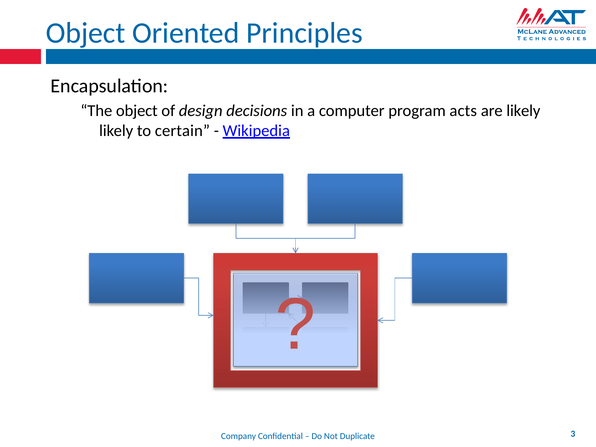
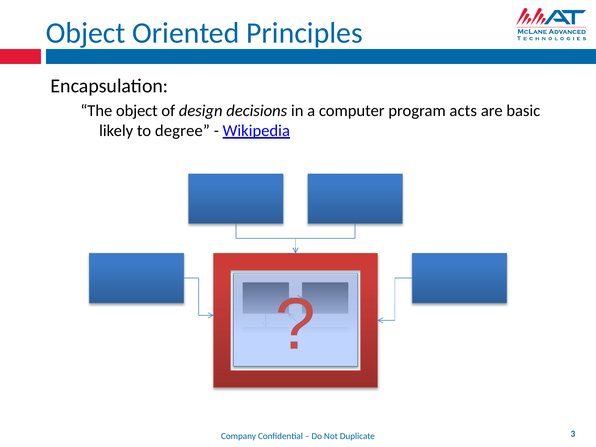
are likely: likely -> basic (523, 111)
certain: certain -> degree (182, 131)
